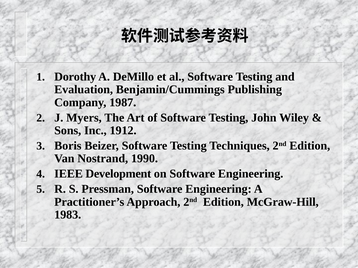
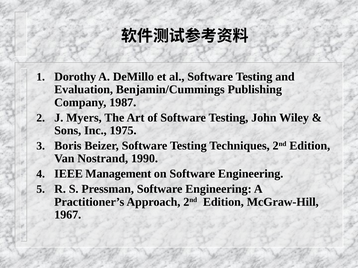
1912: 1912 -> 1975 (123, 131)
Development: Development -> Management (118, 174)
1983: 1983 -> 1967 (68, 215)
